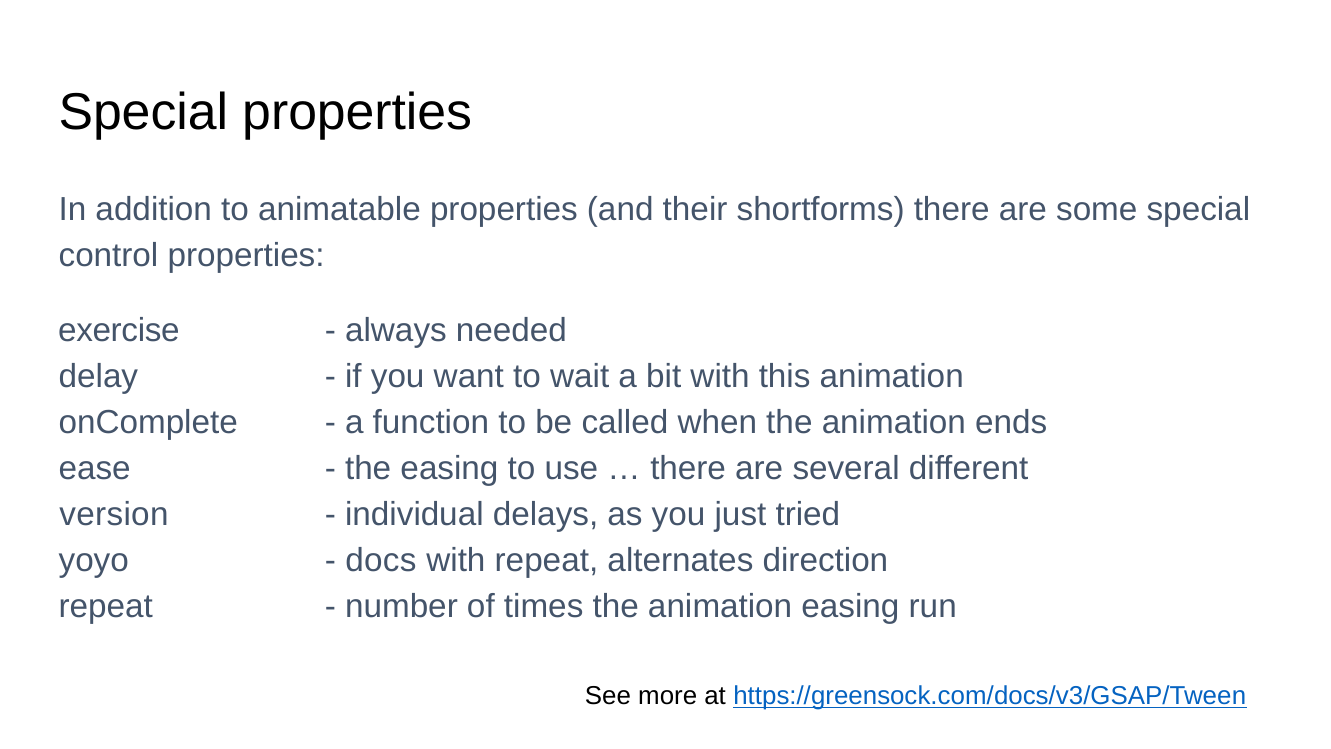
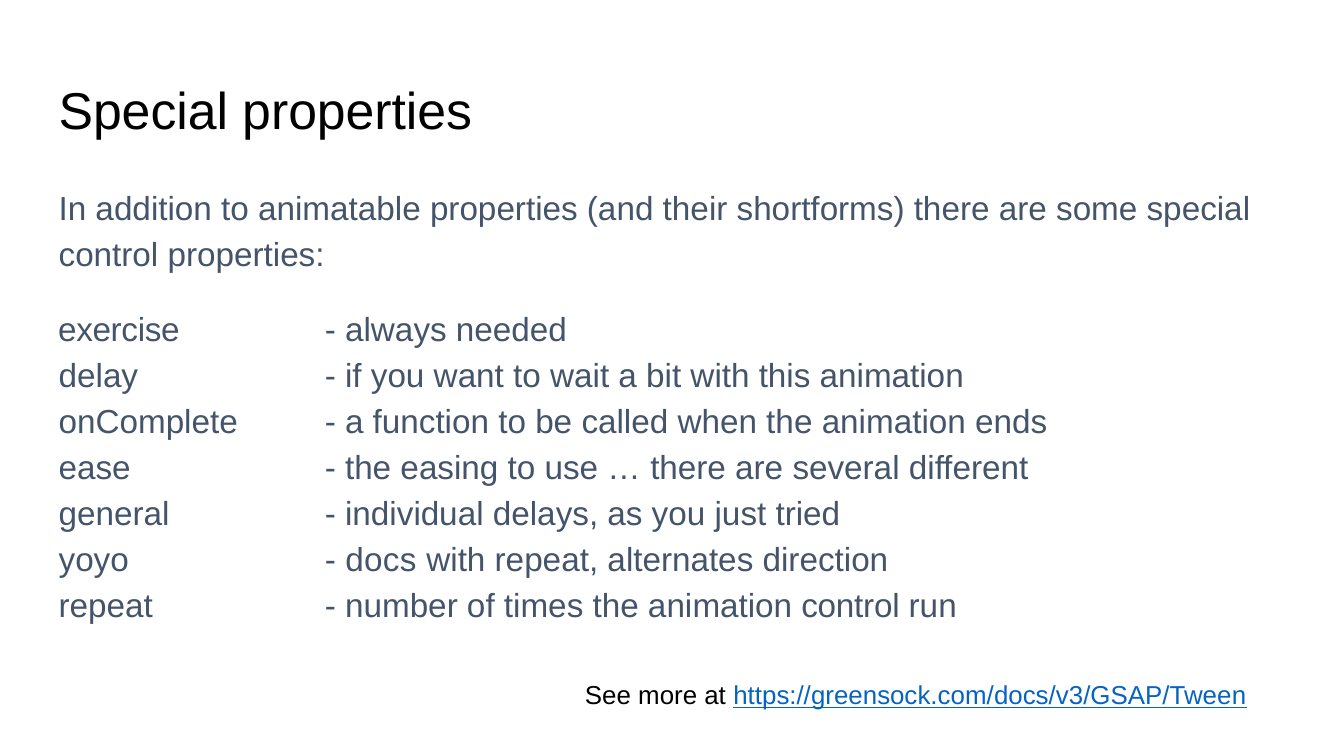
version: version -> general (114, 514)
animation easing: easing -> control (851, 606)
